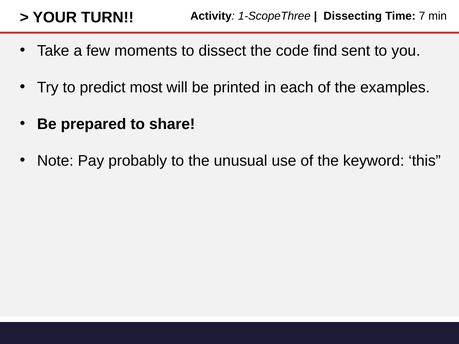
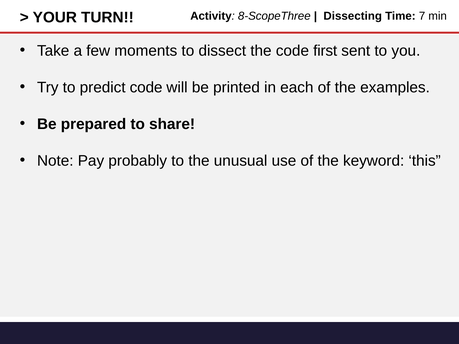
1-ScopeThree: 1-ScopeThree -> 8-ScopeThree (274, 16)
find: find -> first (325, 51)
predict most: most -> code (146, 87)
